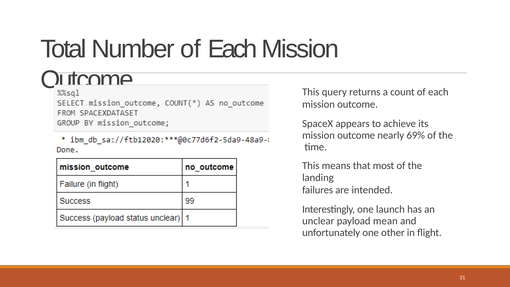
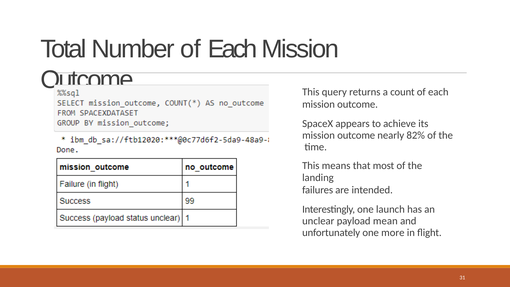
69%: 69% -> 82% (416, 135)
other: other -> more (393, 233)
